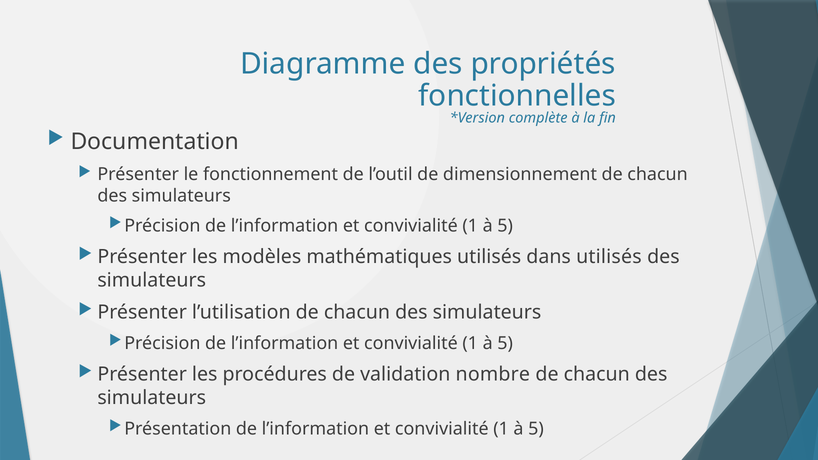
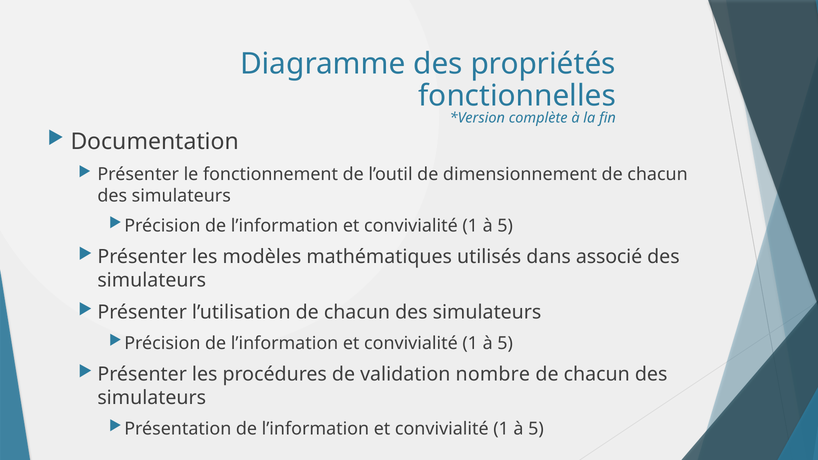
dans utilisés: utilisés -> associé (609, 257)
